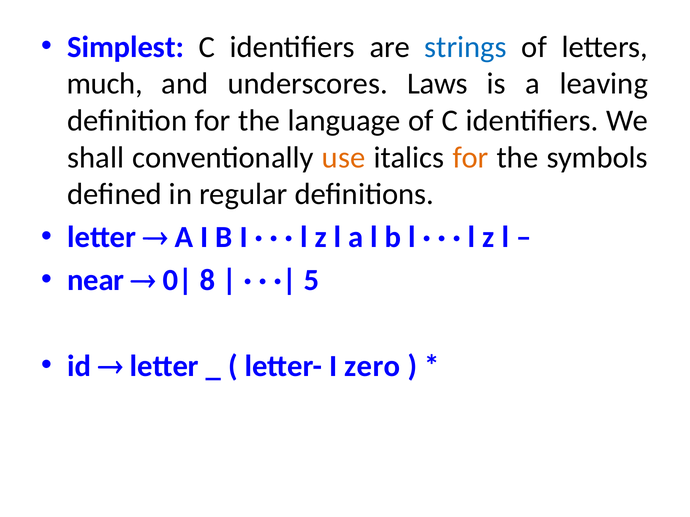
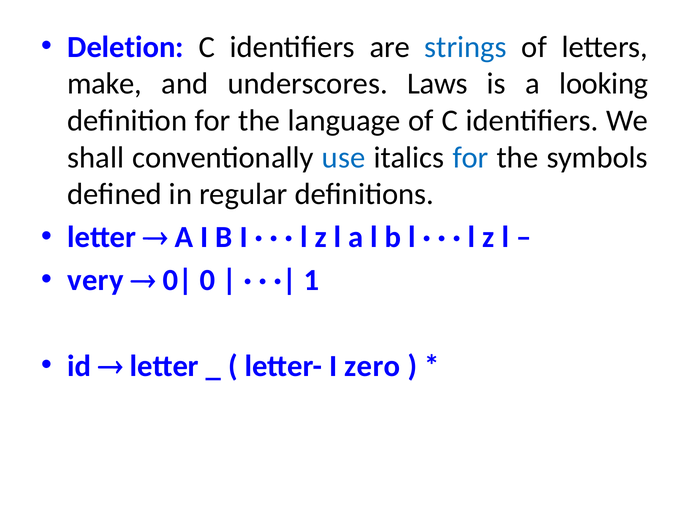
Simplest: Simplest -> Deletion (126, 47)
much: much -> make (105, 84)
leaving: leaving -> looking (604, 84)
use colour: orange -> blue (344, 158)
for colour: orange -> blue (471, 158)
near: near -> very (95, 280)
8: 8 -> 0 (207, 280)
5: 5 -> 1 (311, 280)
